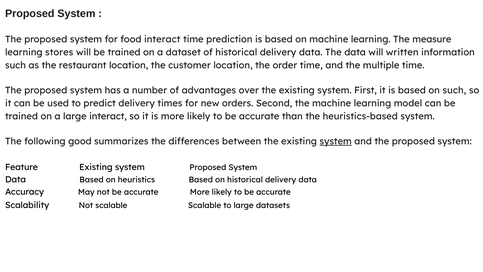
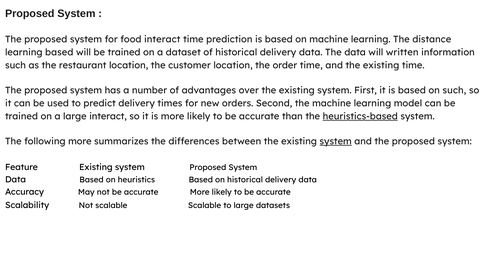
measure: measure -> distance (432, 39)
learning stores: stores -> based (59, 52)
and the multiple: multiple -> existing (381, 65)
heuristics-based underline: none -> present (360, 116)
following good: good -> more (80, 141)
